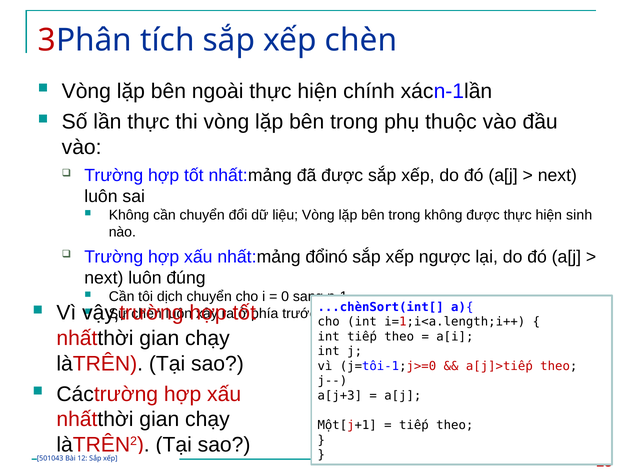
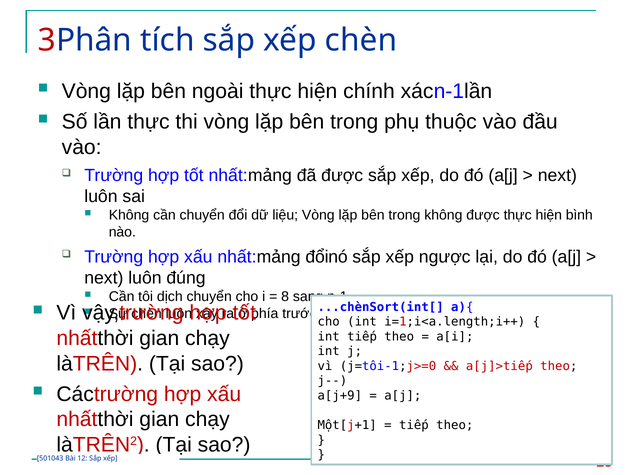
sinh: sinh -> bình (579, 215)
0: 0 -> 8 (285, 296)
a[j+3: a[j+3 -> a[j+9 (340, 395)
